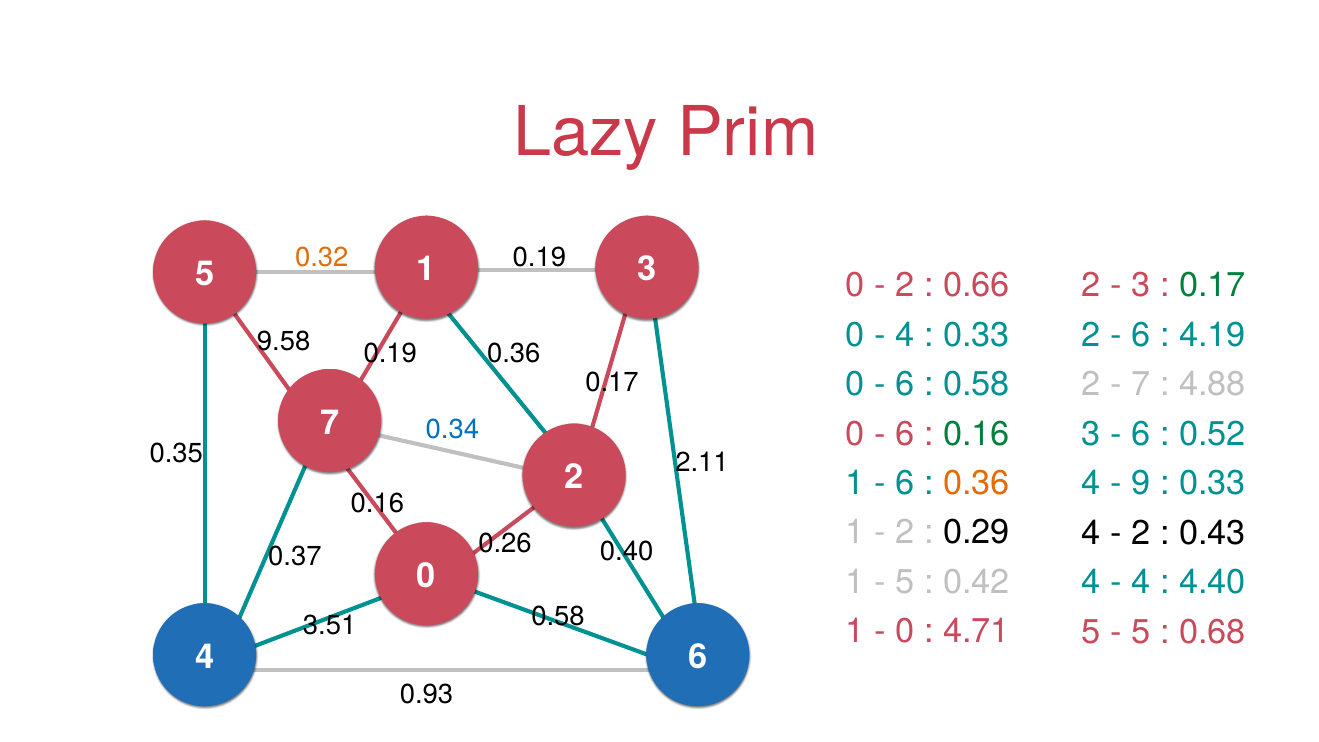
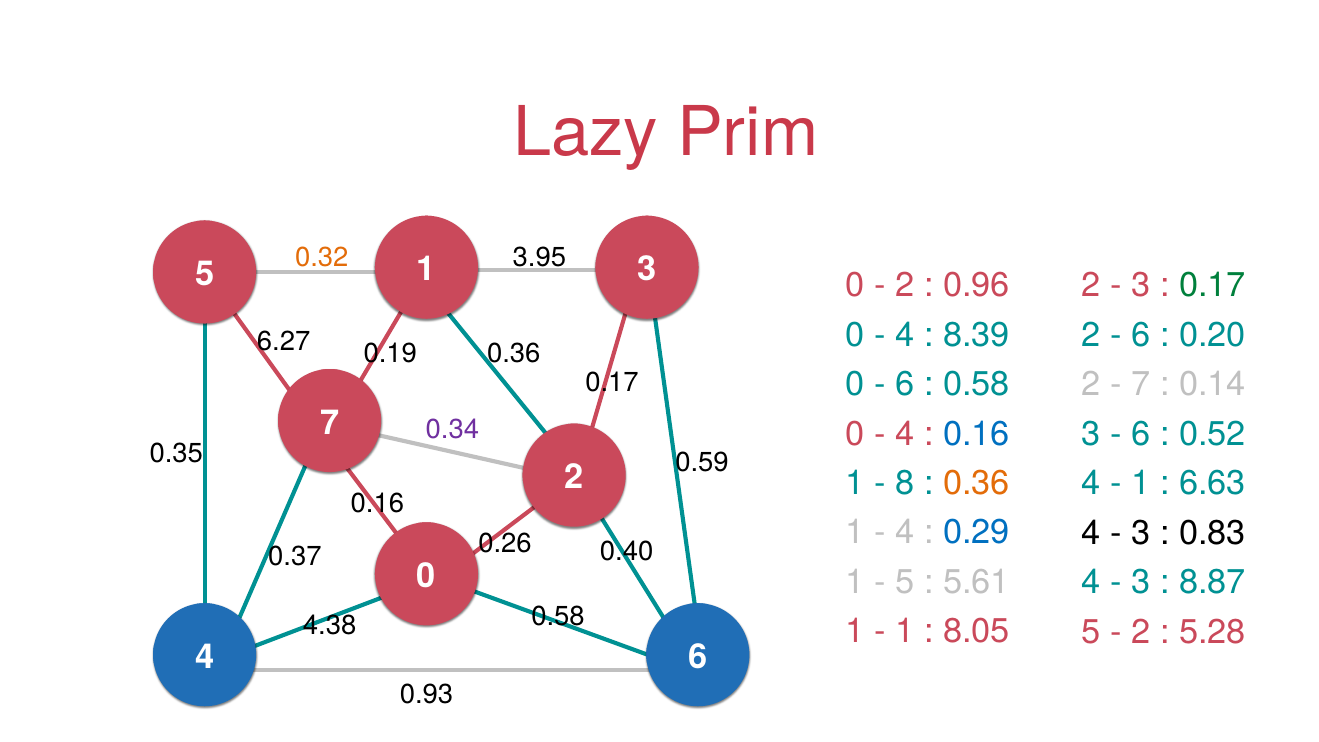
0.19: 0.19 -> 3.95 (539, 257)
0.66: 0.66 -> 0.96 (977, 285)
0.33: 0.33 -> 8.39 (977, 335)
4.19: 4.19 -> 0.20 (1213, 335)
9.58: 9.58 -> 6.27 (284, 342)
4.88: 4.88 -> 0.14 (1213, 384)
0.34 colour: blue -> purple (452, 429)
6: 6 -> 4 (905, 434)
0.16 colour: green -> blue (977, 434)
2.11: 2.11 -> 0.59 (702, 462)
6: 6 -> 8 (905, 483)
9: 9 -> 1 (1141, 483)
0.33: 0.33 -> 6.63 (1213, 483)
2: 2 -> 4 (905, 533)
0.29 colour: black -> blue (977, 533)
2: 2 -> 3 (1141, 533)
0.43: 0.43 -> 0.83 (1213, 533)
0.42: 0.42 -> 5.61 (977, 582)
4: 4 -> 3 (1141, 582)
4.40: 4.40 -> 8.87 (1213, 582)
3.51: 3.51 -> 4.38 (330, 625)
0: 0 -> 1 (905, 631)
4.71: 4.71 -> 8.05 (977, 631)
5: 5 -> 2 (1141, 632)
0.68: 0.68 -> 5.28 (1213, 632)
